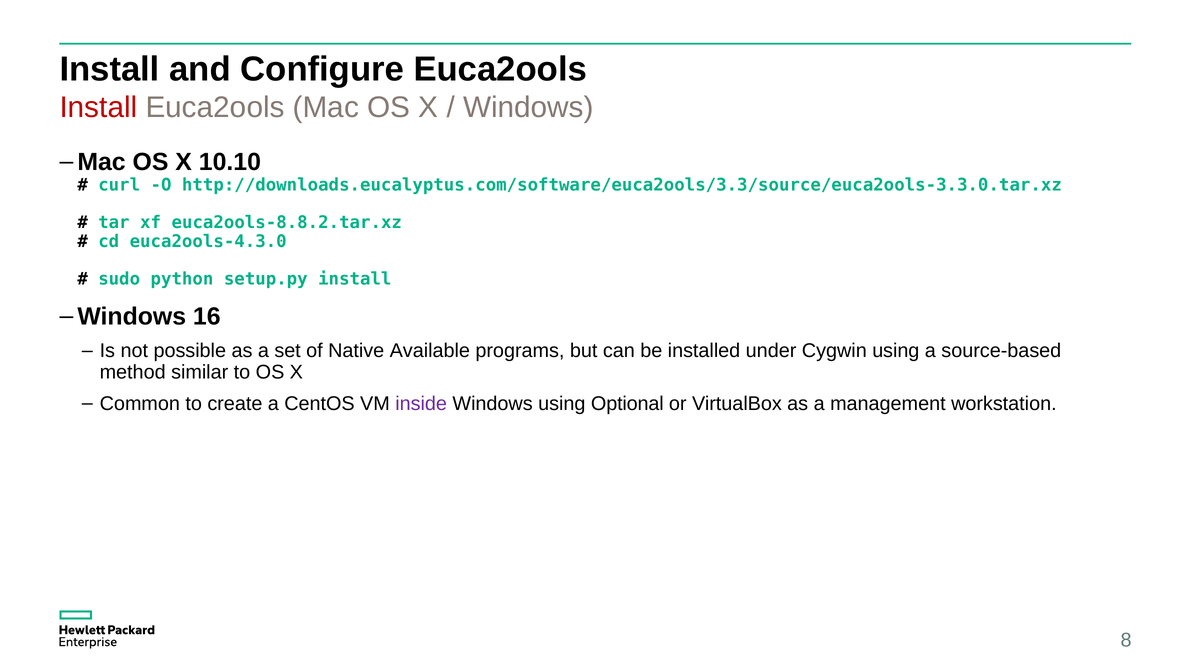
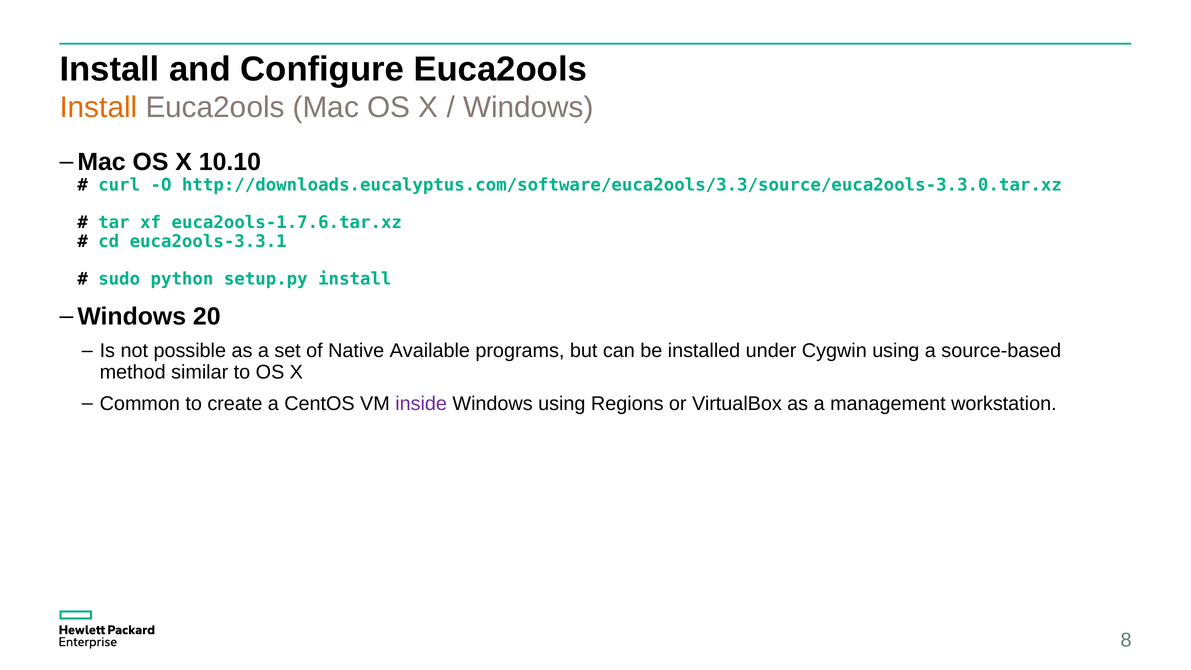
Install colour: red -> orange (98, 107)
euca2ools-8.8.2.tar.xz: euca2ools-8.8.2.tar.xz -> euca2ools-1.7.6.tar.xz (287, 223)
euca2ools-4.3.0: euca2ools-4.3.0 -> euca2ools-3.3.1 (208, 241)
16: 16 -> 20 (207, 317)
Optional: Optional -> Regions (627, 403)
